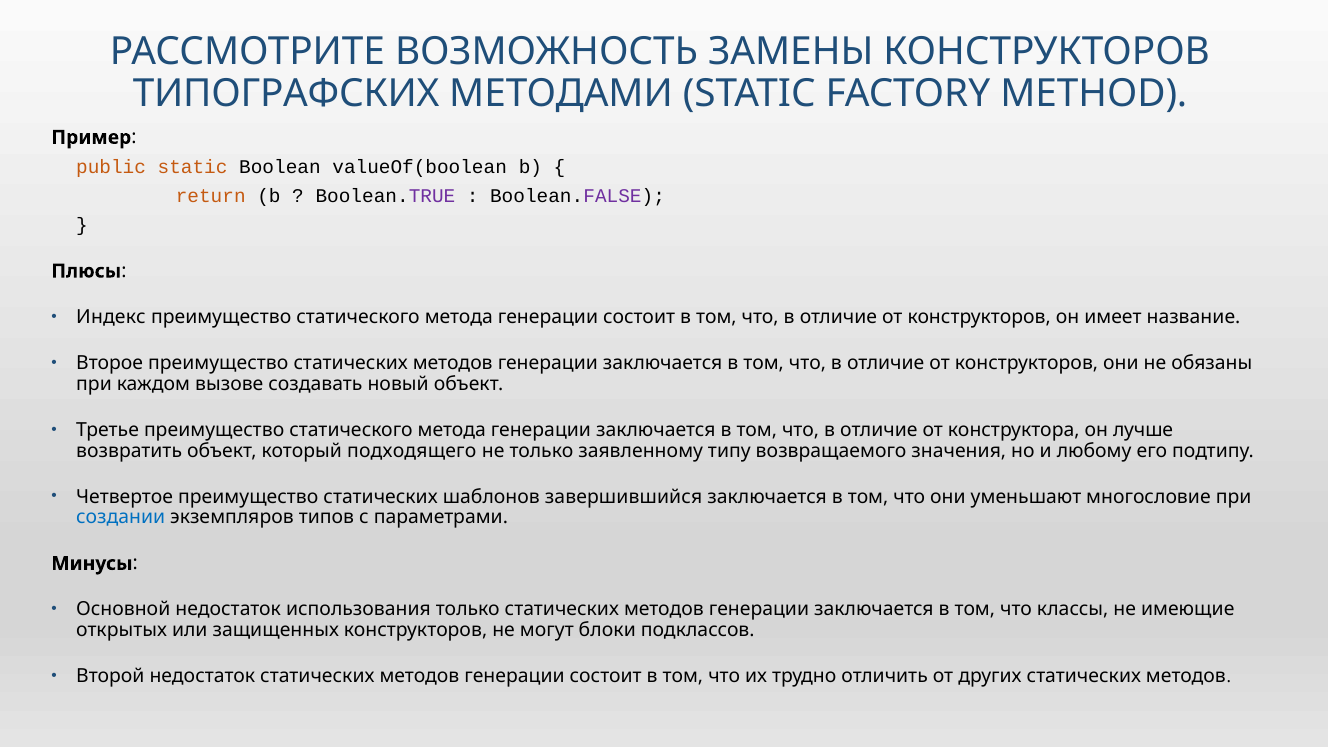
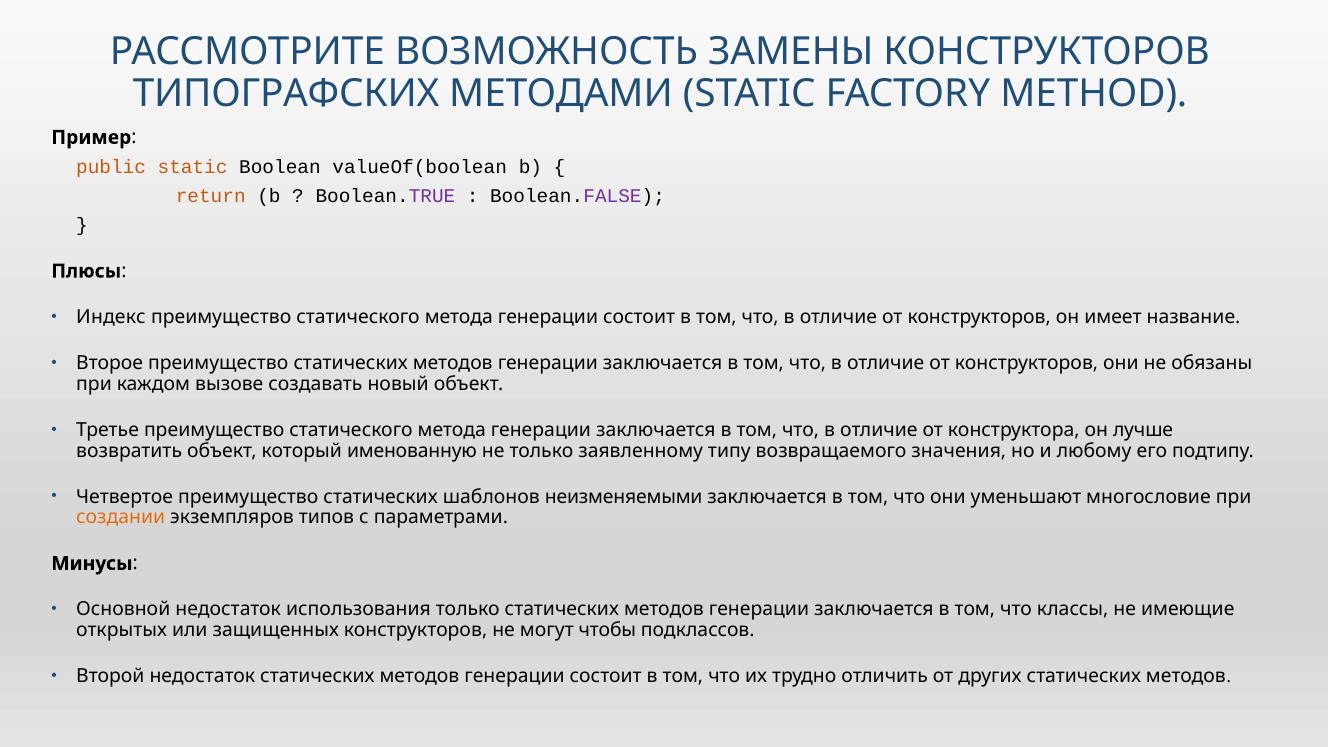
подходящего: подходящего -> именованную (412, 451)
завершившийся: завершившийся -> неизменяемыми (624, 497)
создании colour: blue -> orange (121, 518)
блоки: блоки -> чтобы (607, 631)
